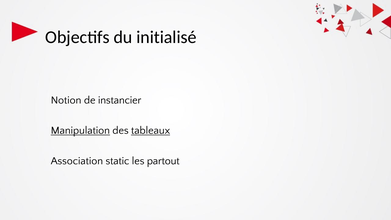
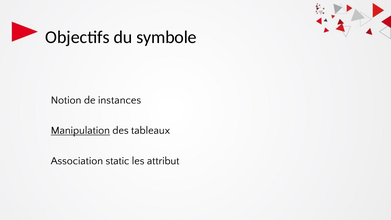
initialisé: initialisé -> symbole (166, 37)
instancier: instancier -> instances (120, 100)
tableaux underline: present -> none (151, 130)
partout: partout -> attribut (163, 161)
